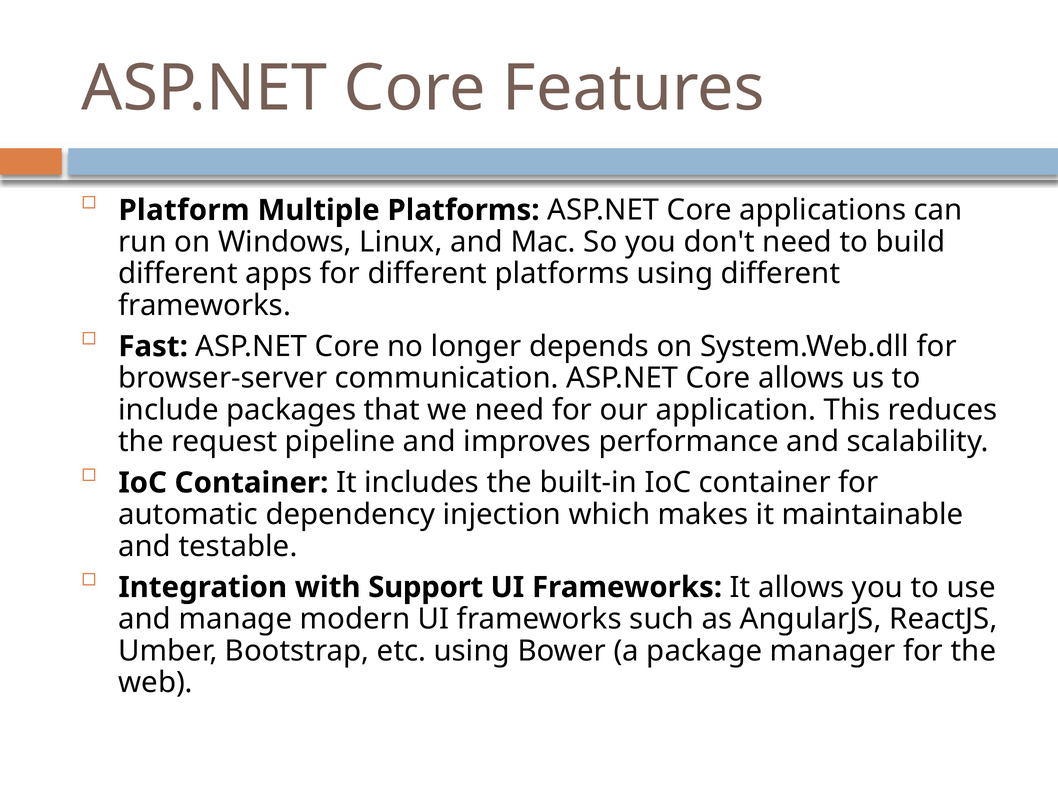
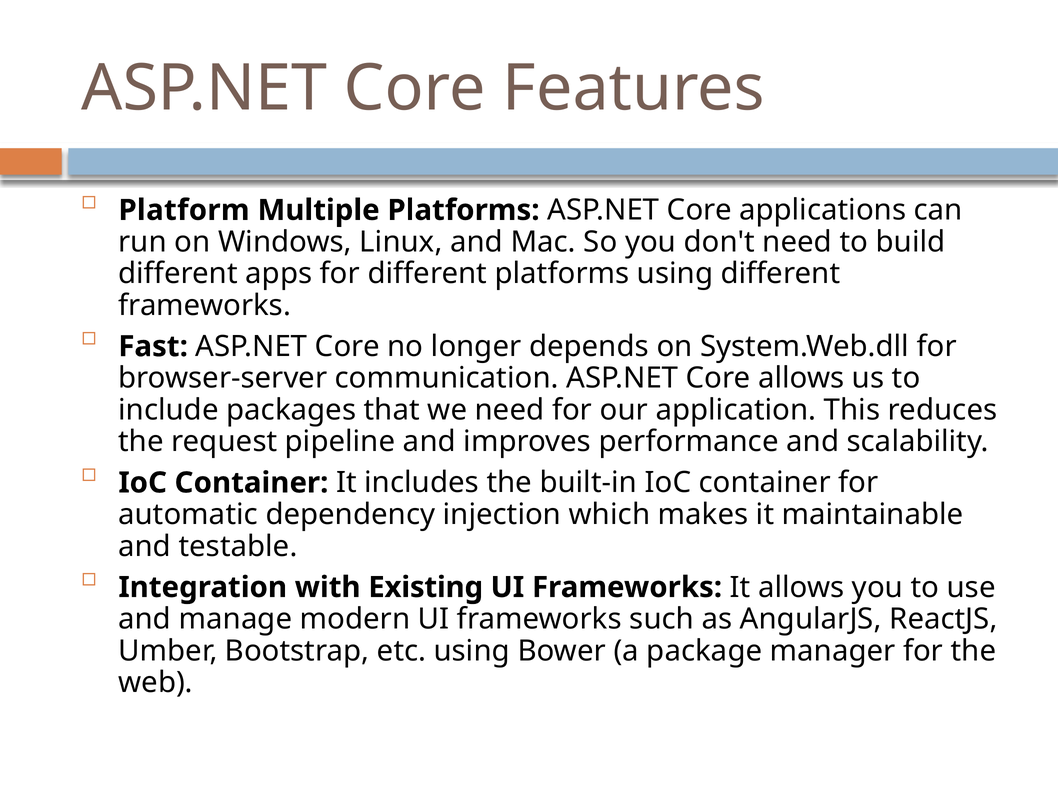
Support: Support -> Existing (426, 587)
